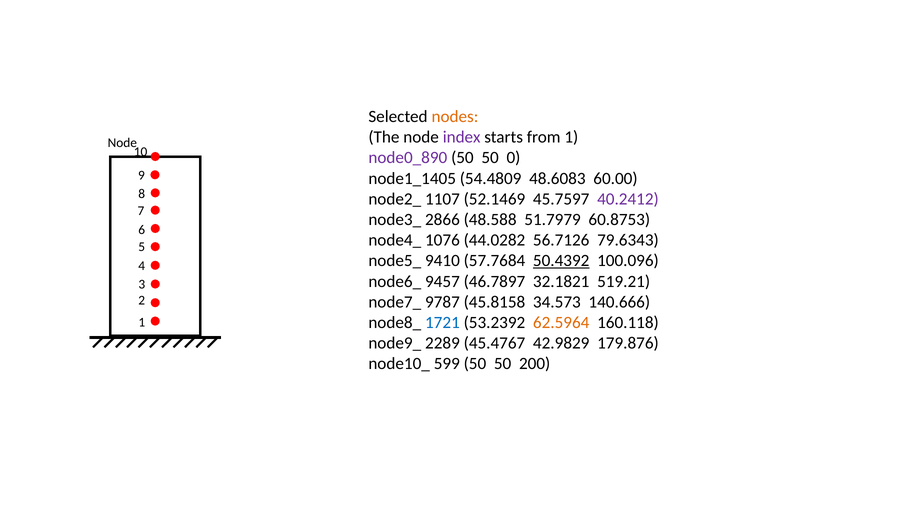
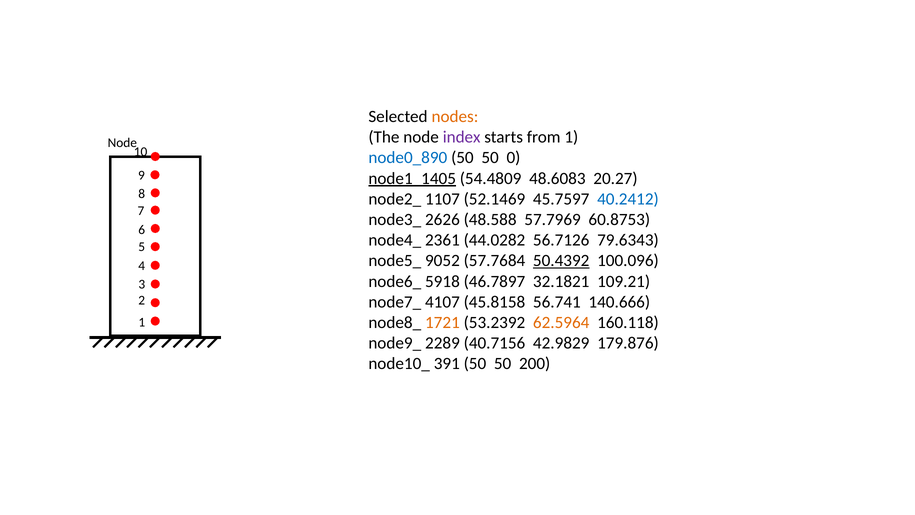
node0_890 colour: purple -> blue (408, 158)
node1_1405 underline: none -> present (412, 178)
60.00: 60.00 -> 20.27 (615, 178)
40.2412 colour: purple -> blue (628, 199)
2866: 2866 -> 2626 (442, 219)
51.7979: 51.7979 -> 57.7969 (553, 219)
1076: 1076 -> 2361 (442, 240)
9410: 9410 -> 9052 (442, 261)
9457: 9457 -> 5918 (442, 281)
519.21: 519.21 -> 109.21 (624, 281)
9787: 9787 -> 4107 (442, 302)
34.573: 34.573 -> 56.741 (557, 302)
1721 colour: blue -> orange (442, 322)
45.4767: 45.4767 -> 40.7156 (494, 343)
599: 599 -> 391 (447, 364)
